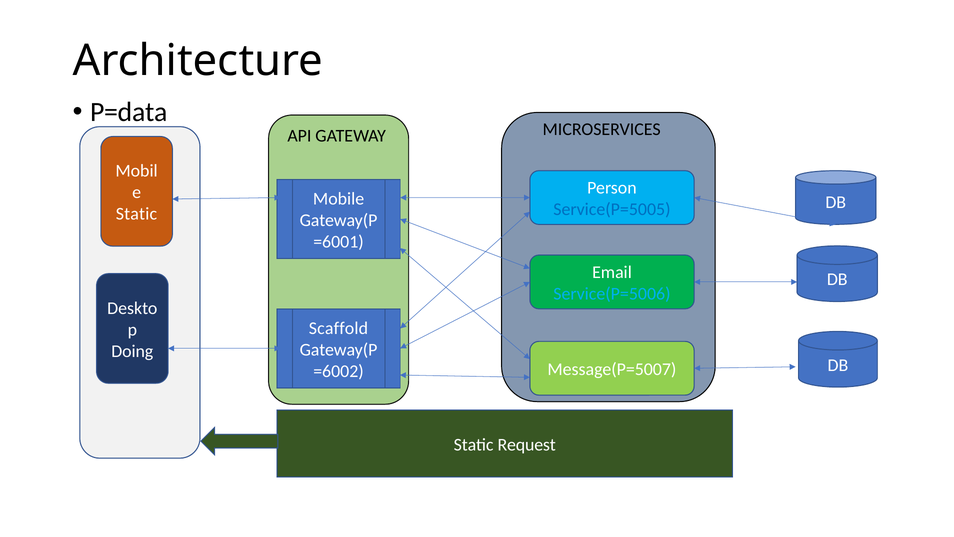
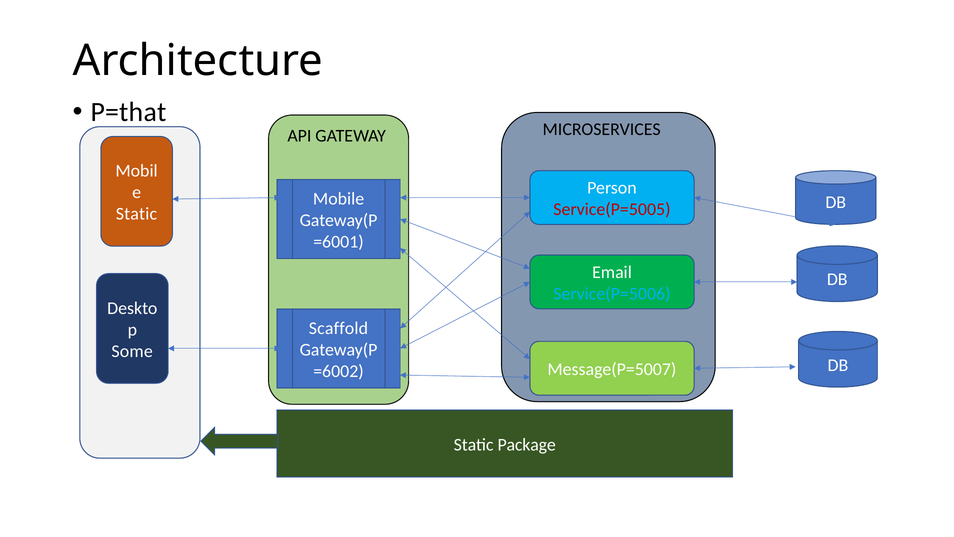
P=data: P=data -> P=that (129, 112)
Service(P=5005 colour: blue -> red (612, 209)
Doing: Doing -> Some (132, 351)
Request: Request -> Package (527, 444)
